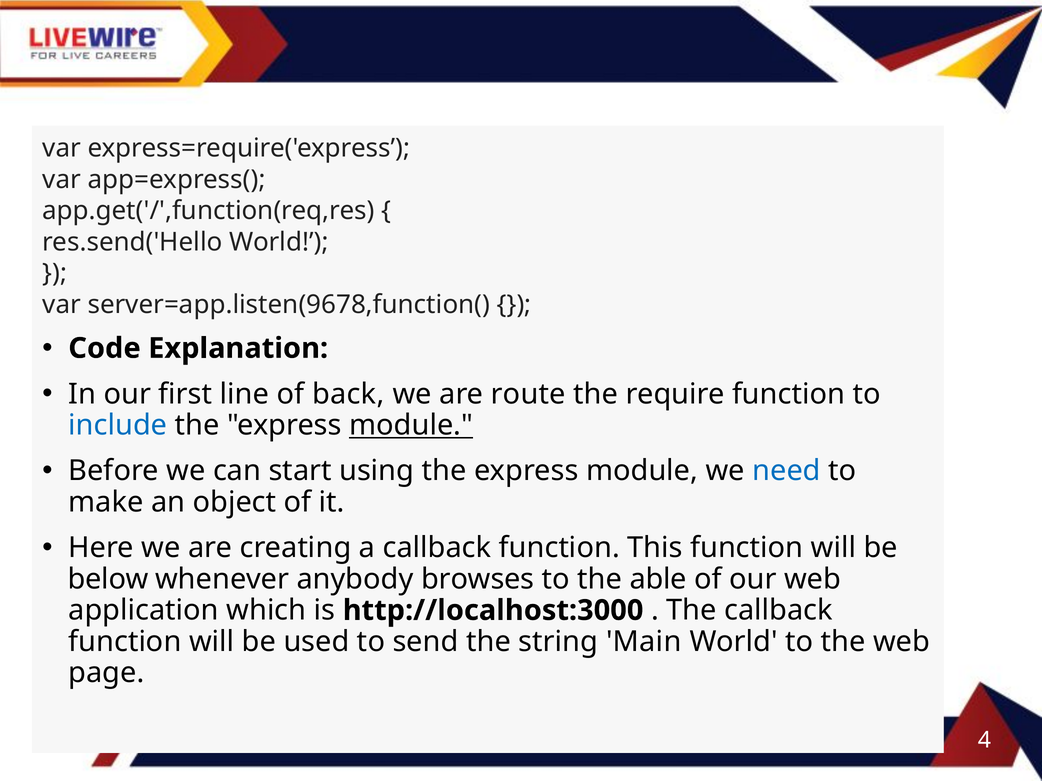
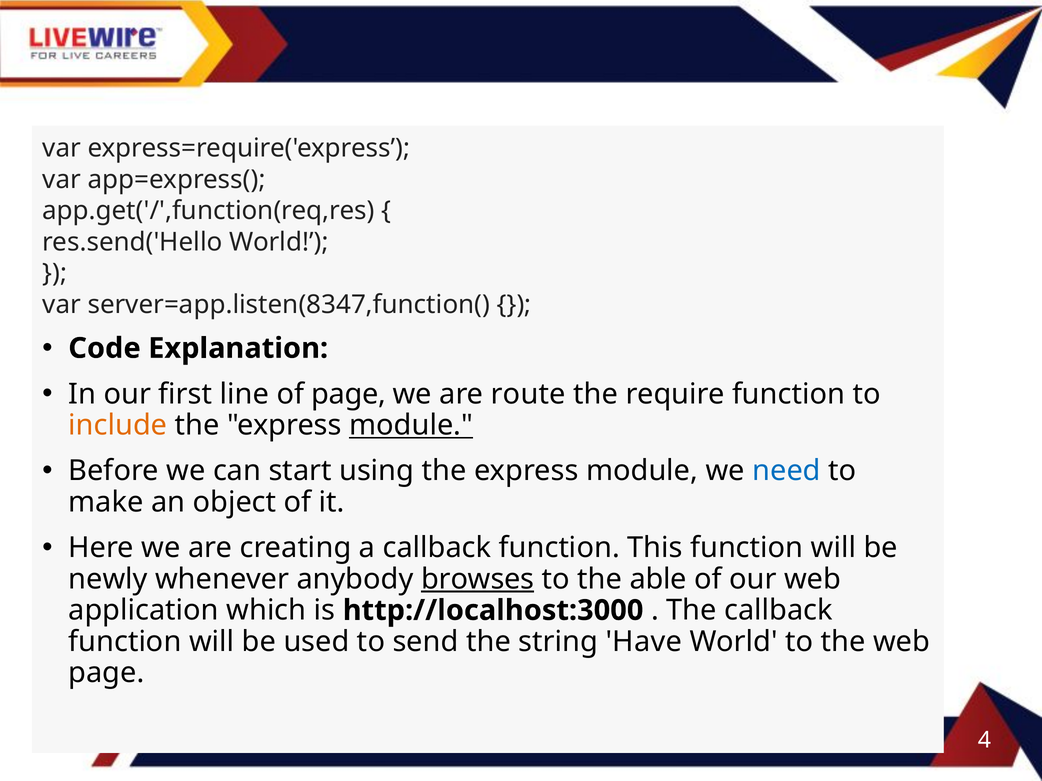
server=app.listen(9678,function(: server=app.listen(9678,function( -> server=app.listen(8347,function( (289, 305)
of back: back -> page (348, 394)
include colour: blue -> orange (118, 425)
below: below -> newly (108, 580)
browses underline: none -> present (478, 580)
Main: Main -> Have (644, 642)
